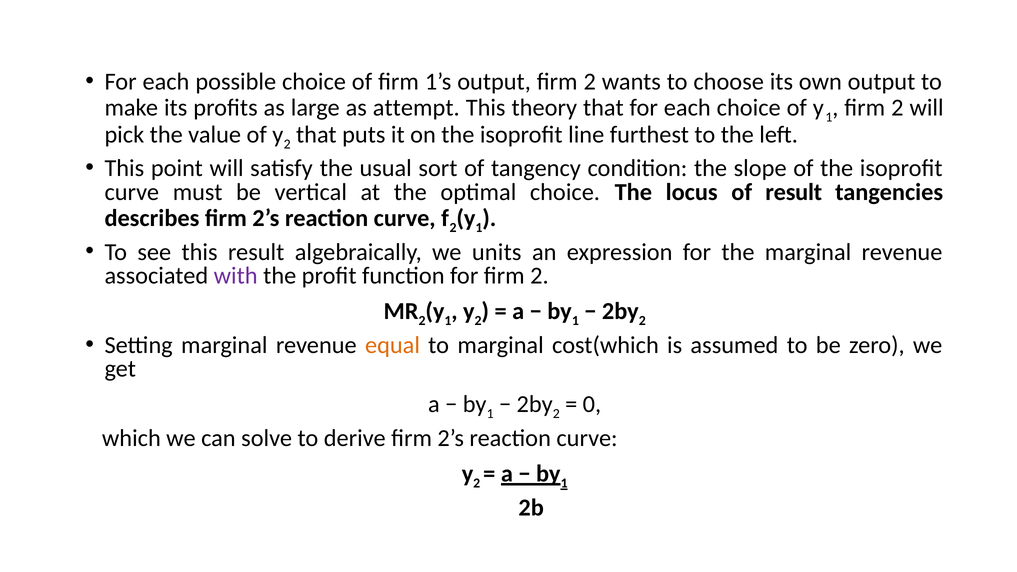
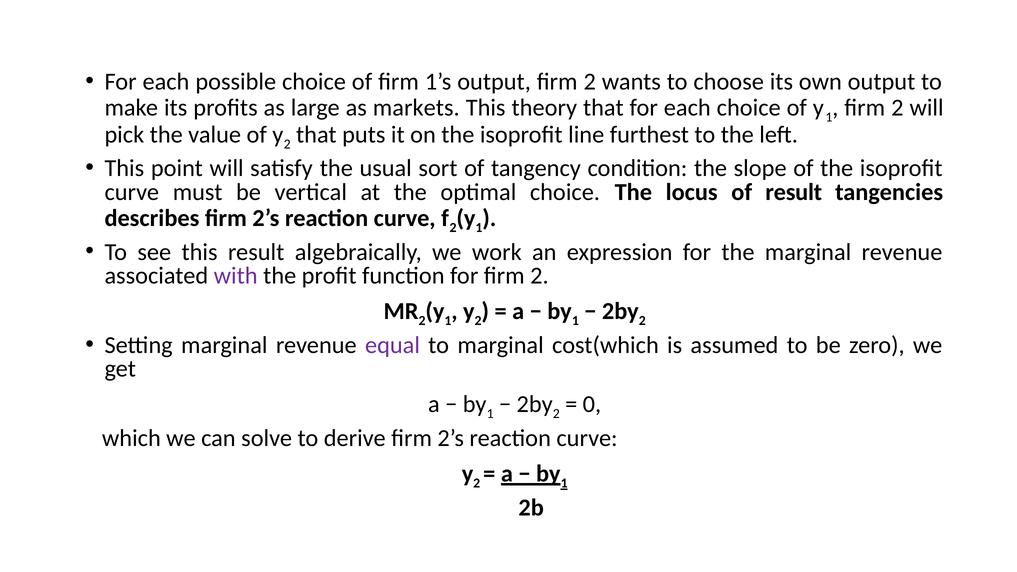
attempt: attempt -> markets (416, 108)
units: units -> work (497, 252)
equal colour: orange -> purple (393, 345)
